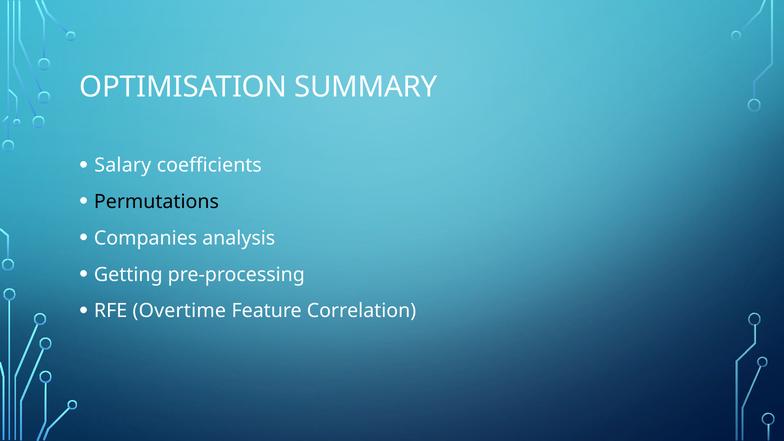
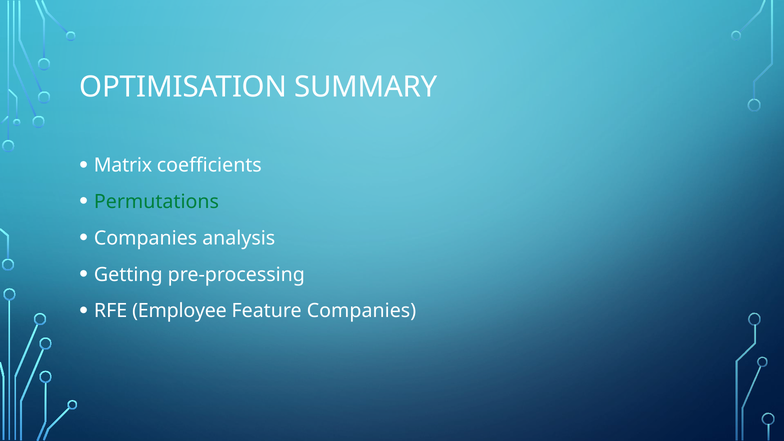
Salary: Salary -> Matrix (123, 165)
Permutations colour: black -> green (156, 202)
Overtime: Overtime -> Employee (179, 311)
Feature Correlation: Correlation -> Companies (361, 311)
